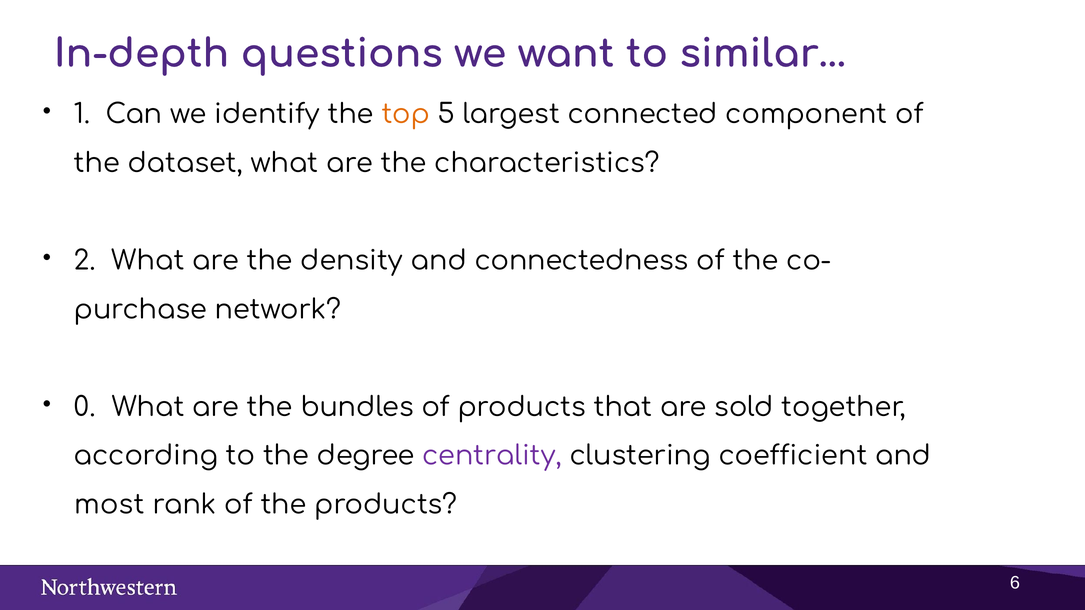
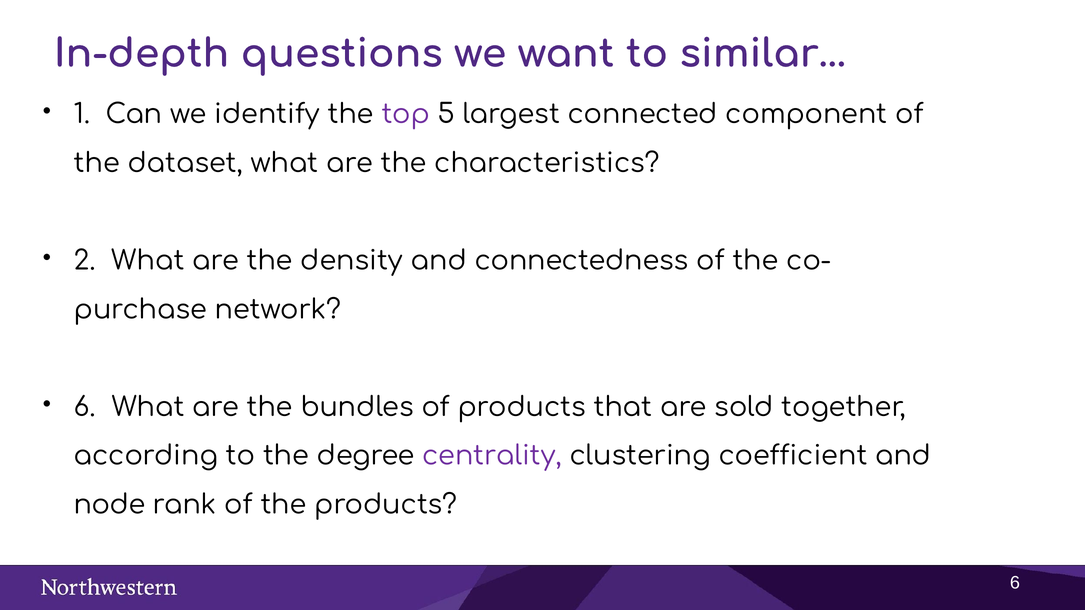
top colour: orange -> purple (406, 114)
0: 0 -> 6 (85, 407)
most: most -> node (110, 505)
